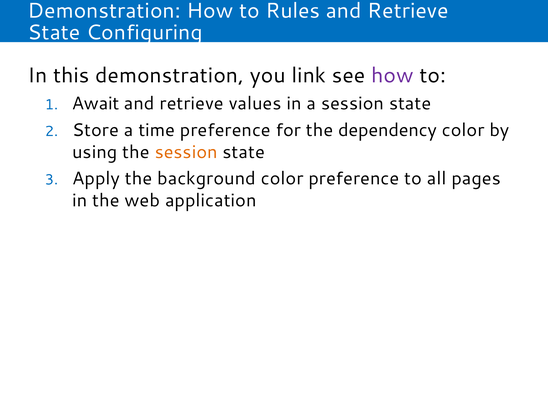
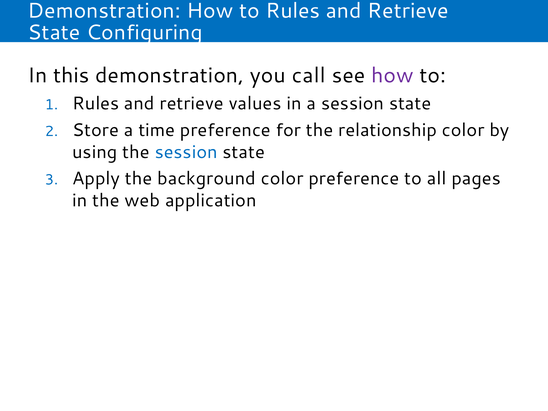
link: link -> call (309, 75)
Await: Await -> Rules (96, 104)
dependency: dependency -> relationship (388, 130)
session colour: orange -> blue (186, 152)
